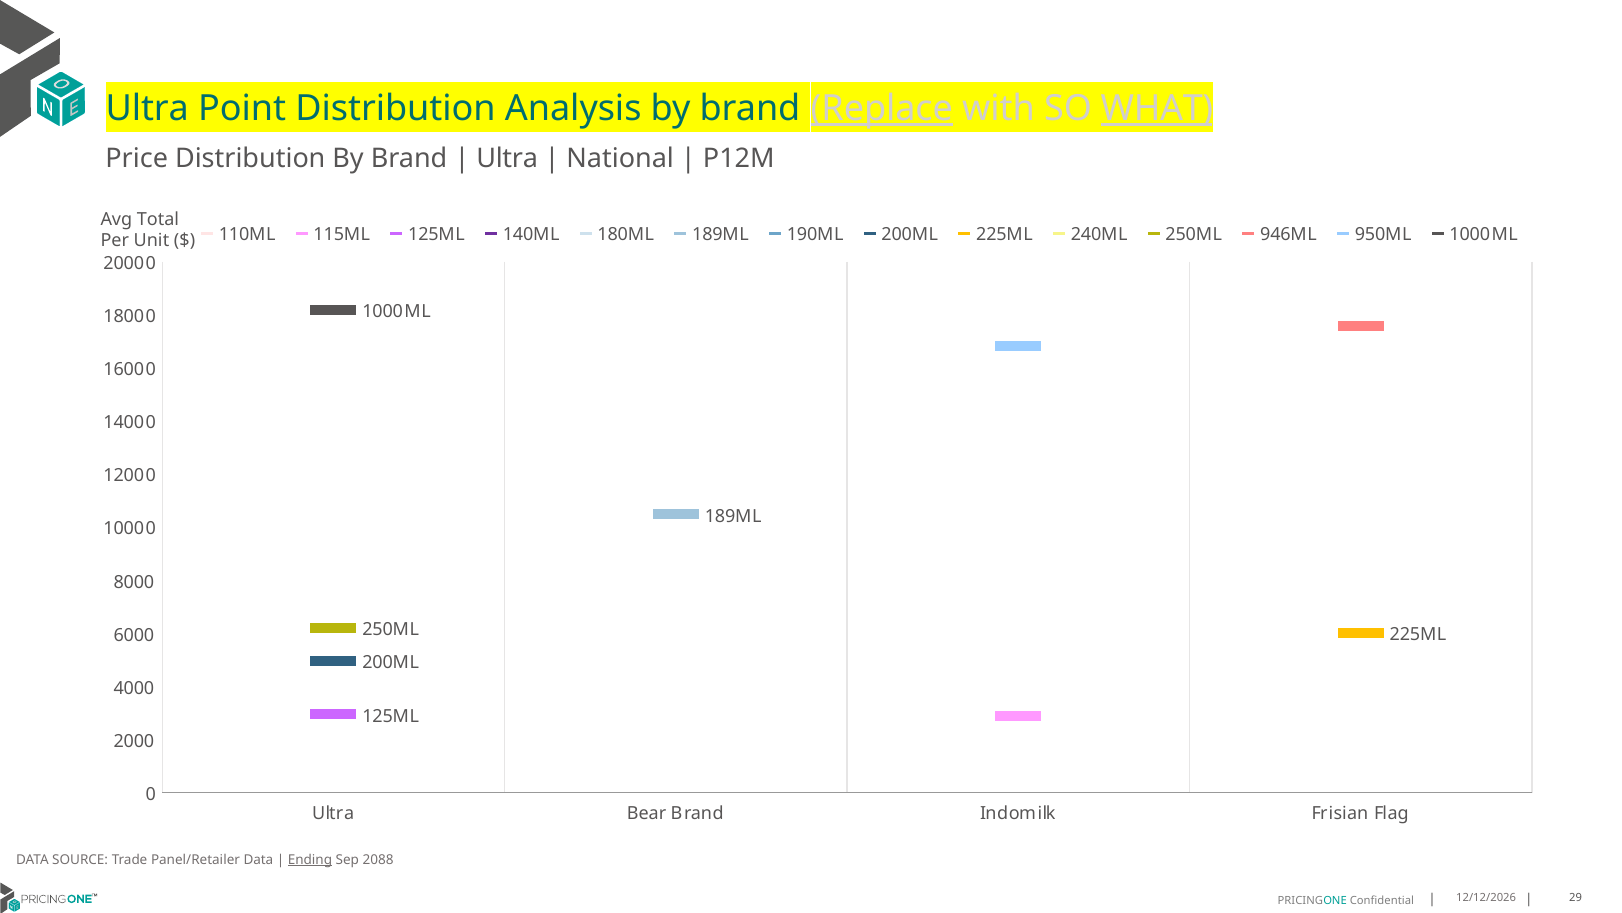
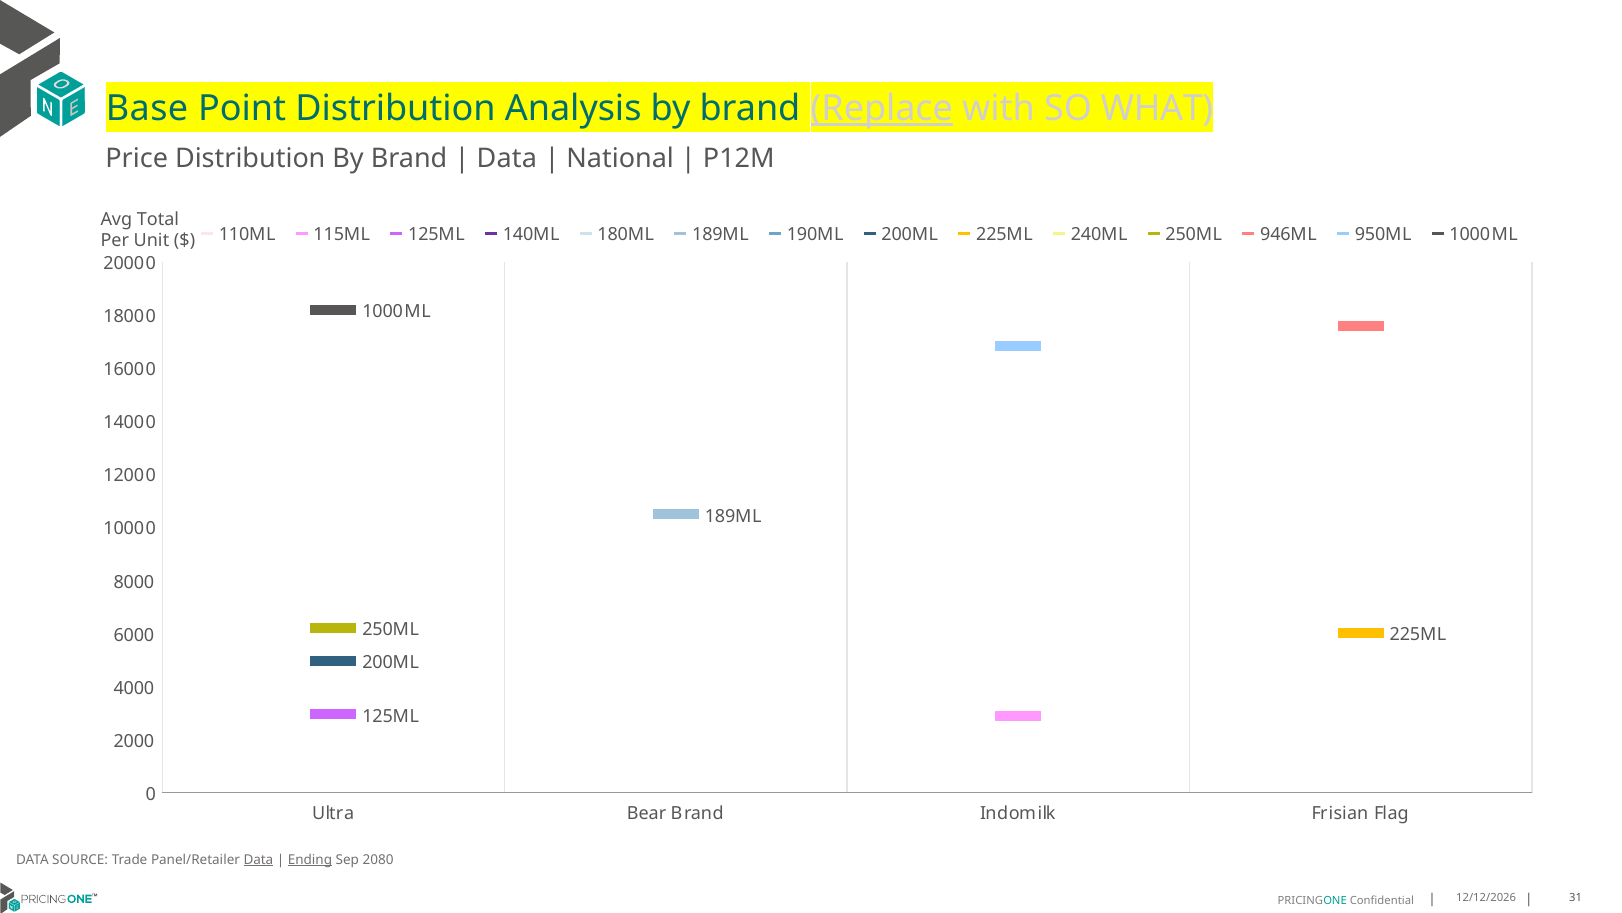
Ultra: Ultra -> Base (147, 109)
WHAT underline: present -> none (1157, 109)
Ultra: Ultra -> Data (507, 158)
Data underline: none -> present (258, 859)
2088: 2088 -> 2080 (378, 859)
29: 29 -> 31 (1576, 897)
